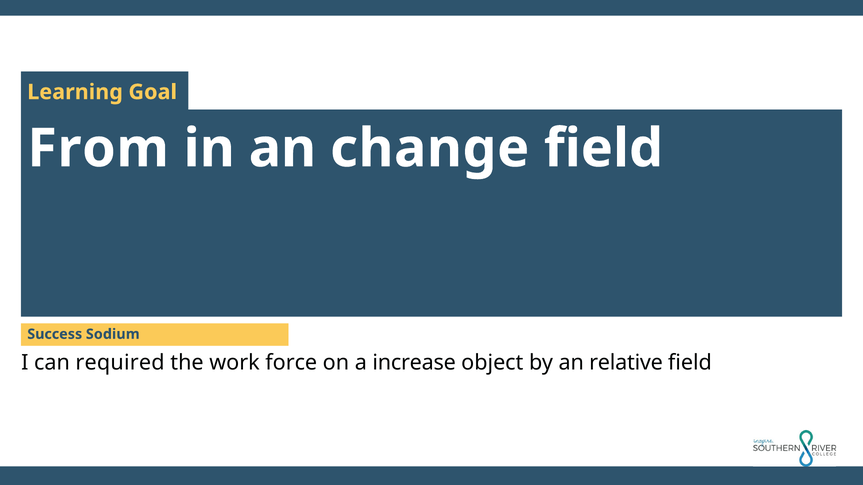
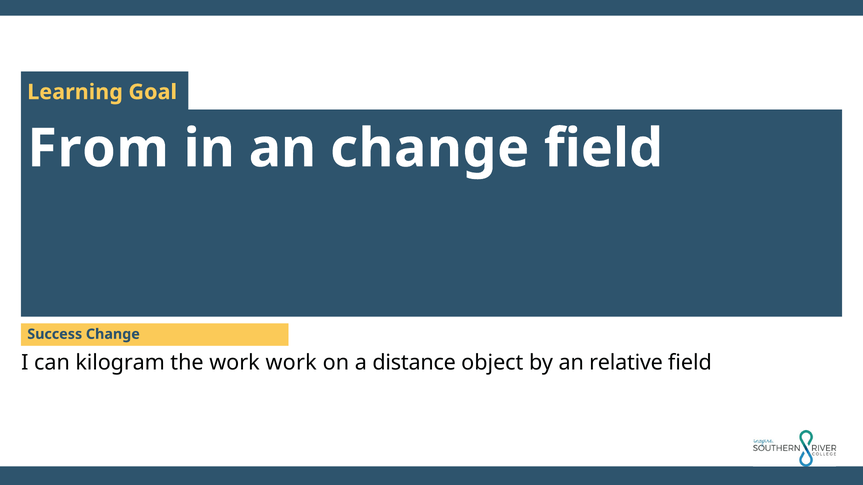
Success Sodium: Sodium -> Change (113, 334)
required: required -> kilogram (120, 363)
work force: force -> work (291, 363)
increase: increase -> distance (414, 363)
